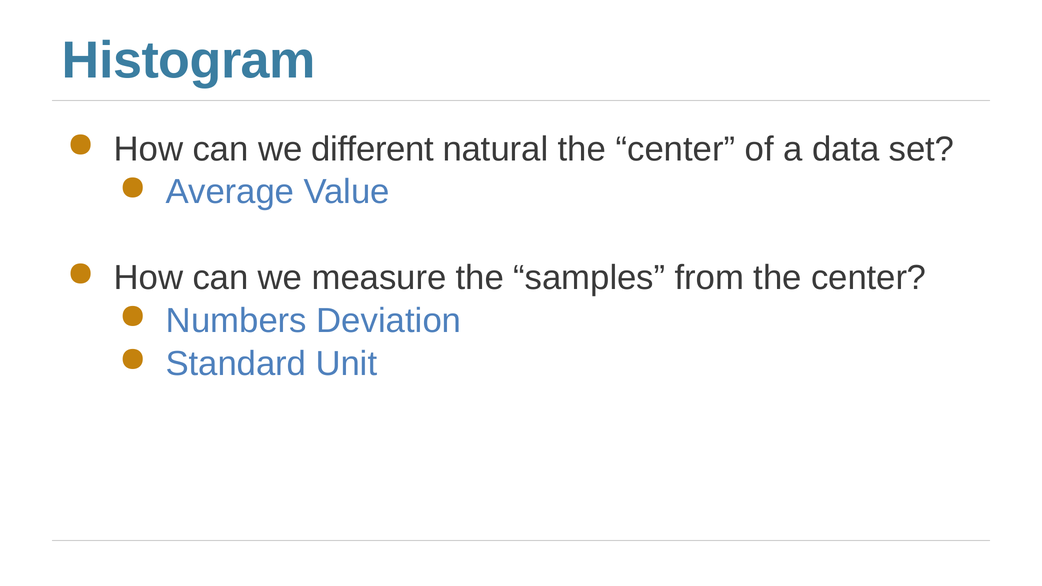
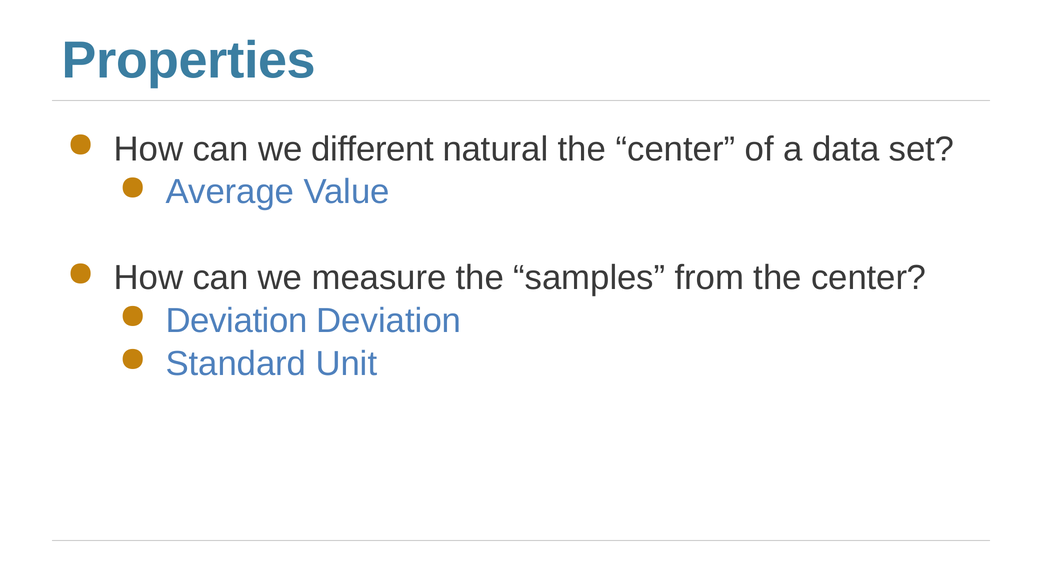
Histogram: Histogram -> Properties (189, 61)
Numbers: Numbers -> Deviation (237, 321)
